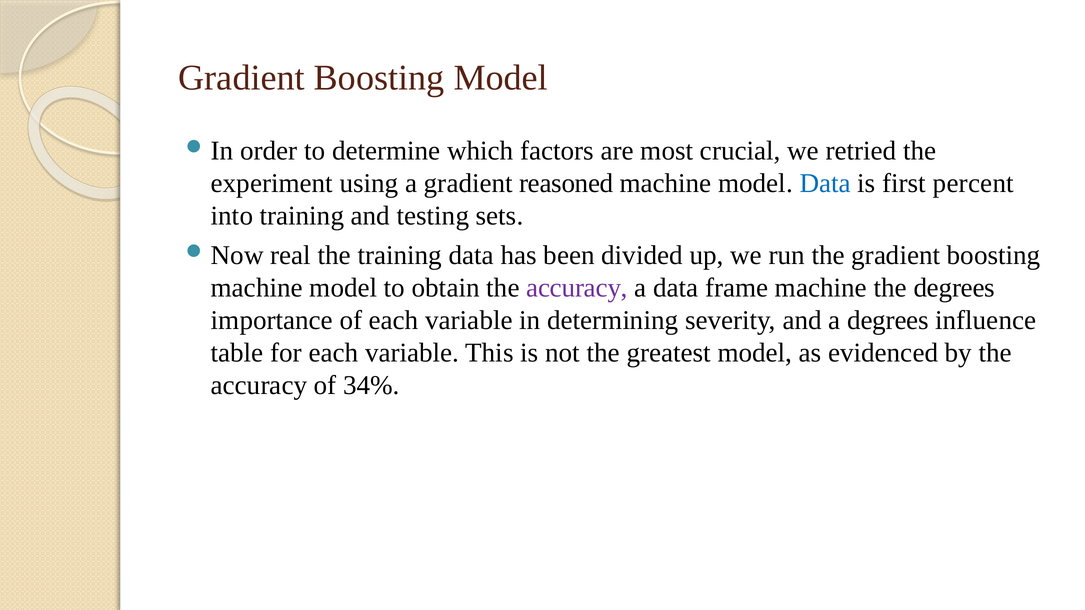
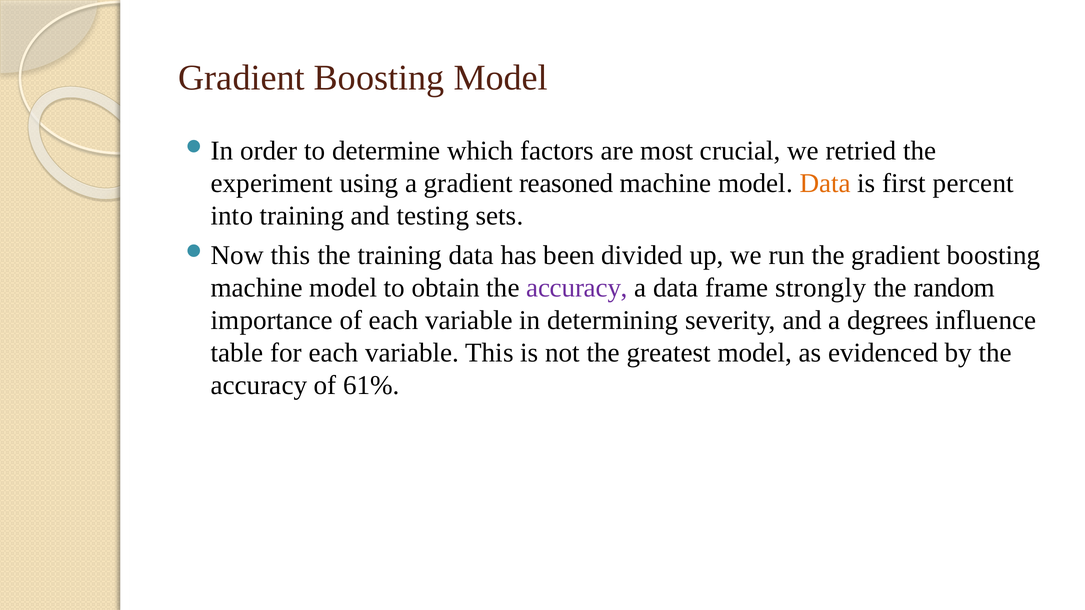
Data colour: blue -> orange (825, 184)
real: real -> this (291, 255)
frame machine: machine -> strongly (821, 288)
the degrees: degrees -> random (954, 288)
34%: 34% -> 61% (371, 386)
